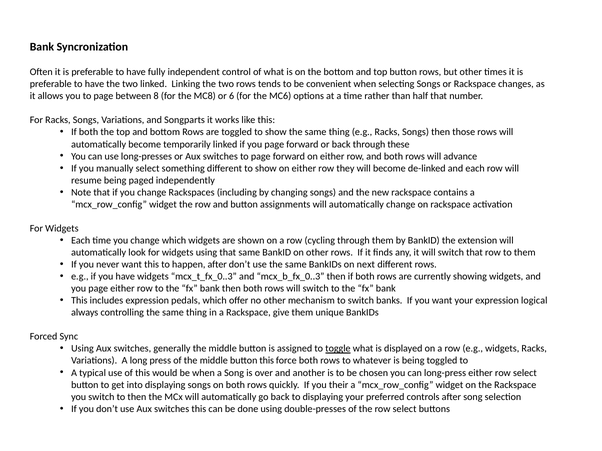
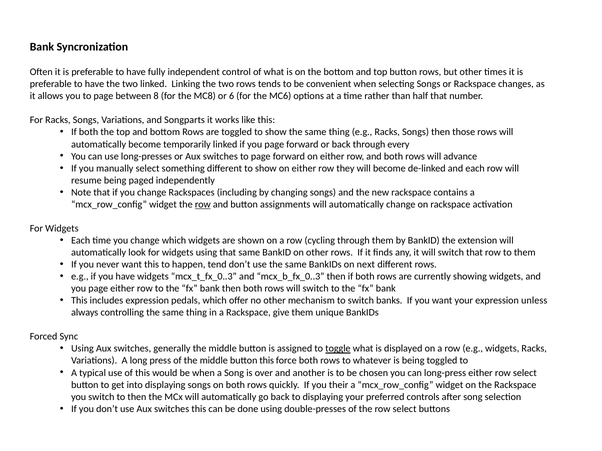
these: these -> every (398, 144)
row underline: none -> present (203, 205)
happen after: after -> tend (217, 265)
logical: logical -> unless (534, 301)
